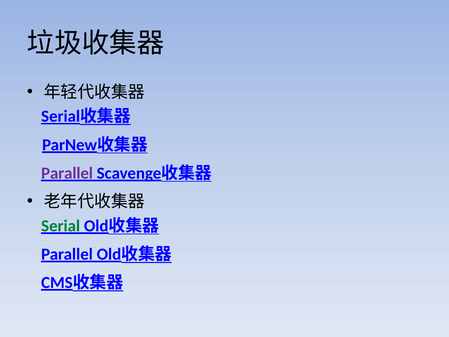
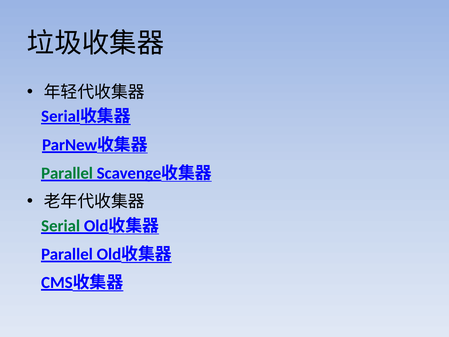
Parallel colour: purple -> green (67, 173)
